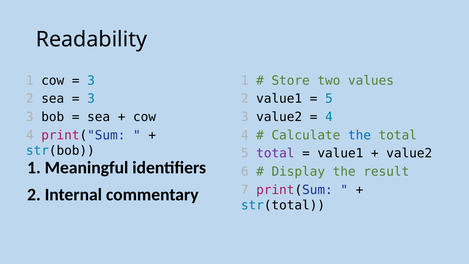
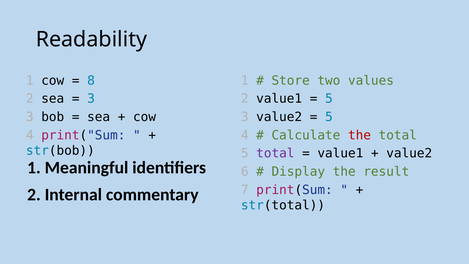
3: 3 -> 8 (91, 81)
4: 4 -> 5 (329, 117)
the colour: blue -> red (360, 135)
